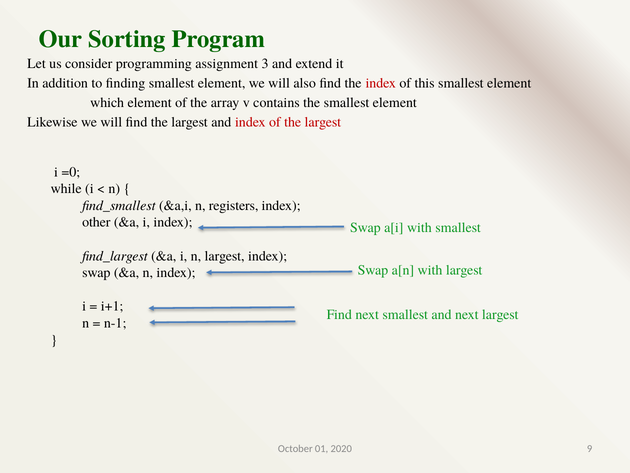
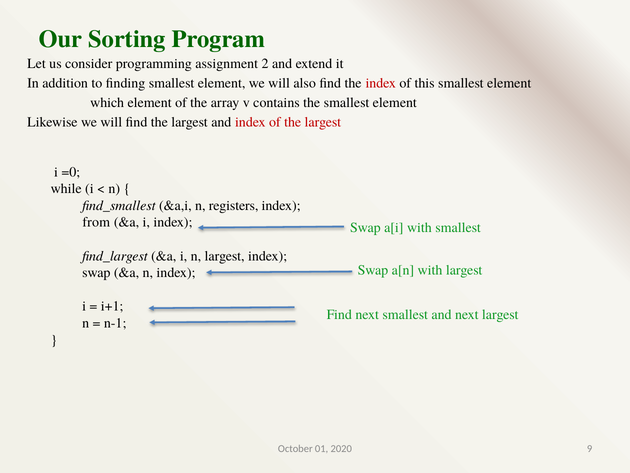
3: 3 -> 2 (265, 63)
other: other -> from (96, 222)
